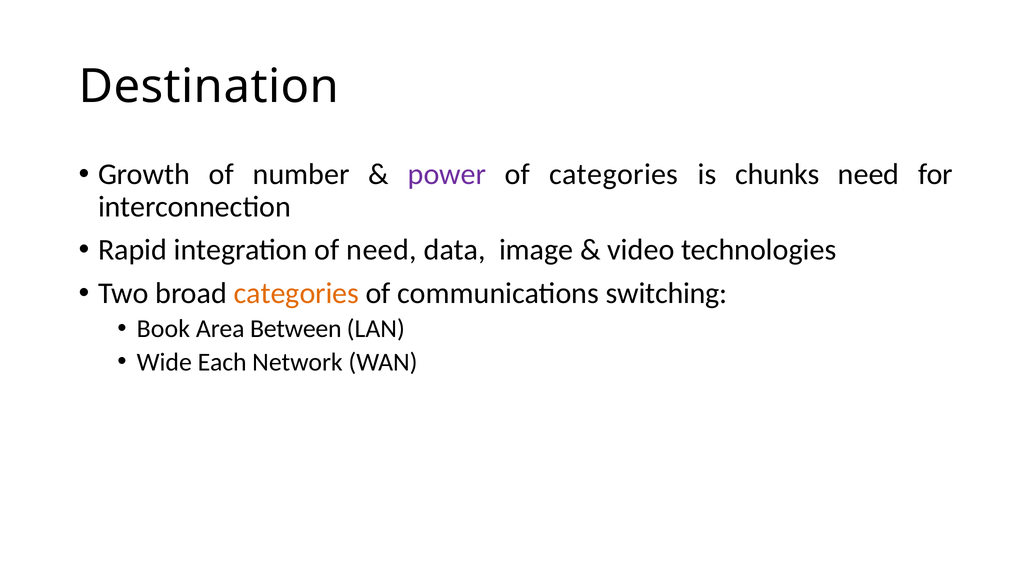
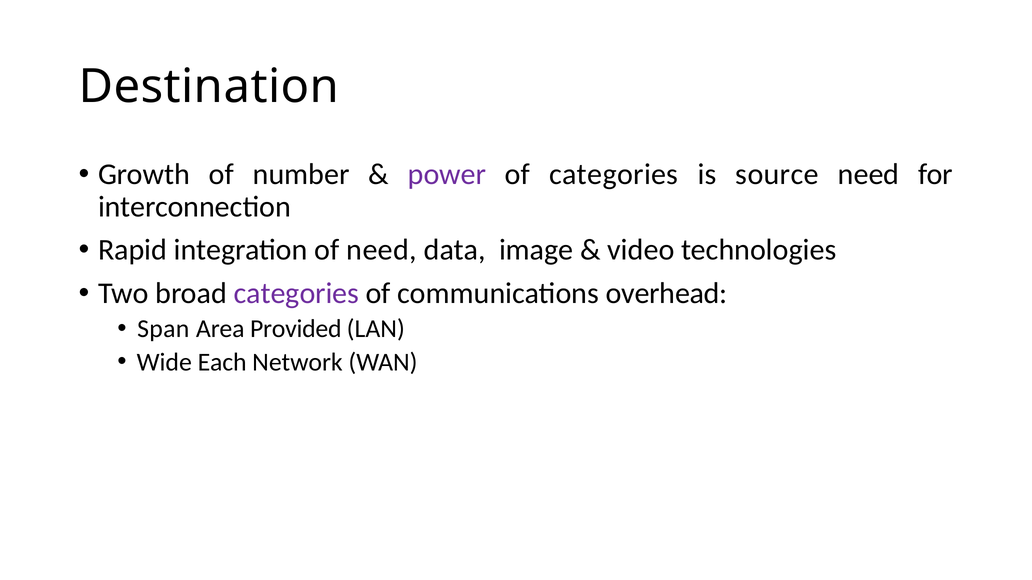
chunks: chunks -> source (777, 174)
categories colour: orange -> purple (296, 294)
switching: switching -> overhead (667, 294)
Book: Book -> Span (163, 329)
Between: Between -> Provided (296, 329)
